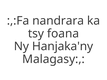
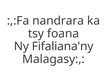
Hanjaka'ny: Hanjaka'ny -> Fifaliana'ny (63, 46)
